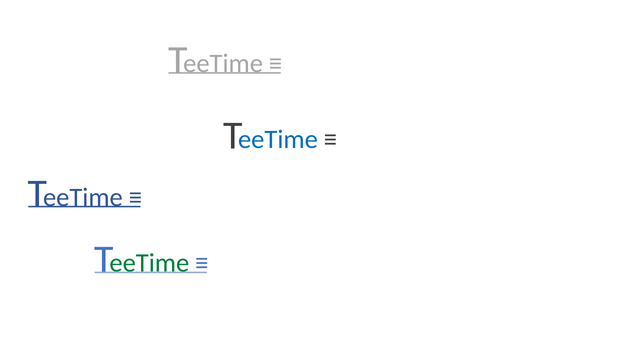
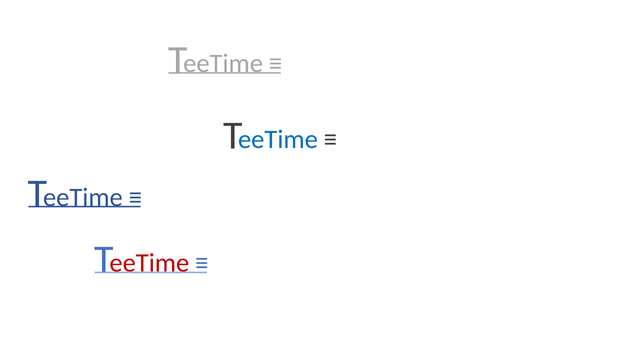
eeTime colour: green -> red (149, 263)
